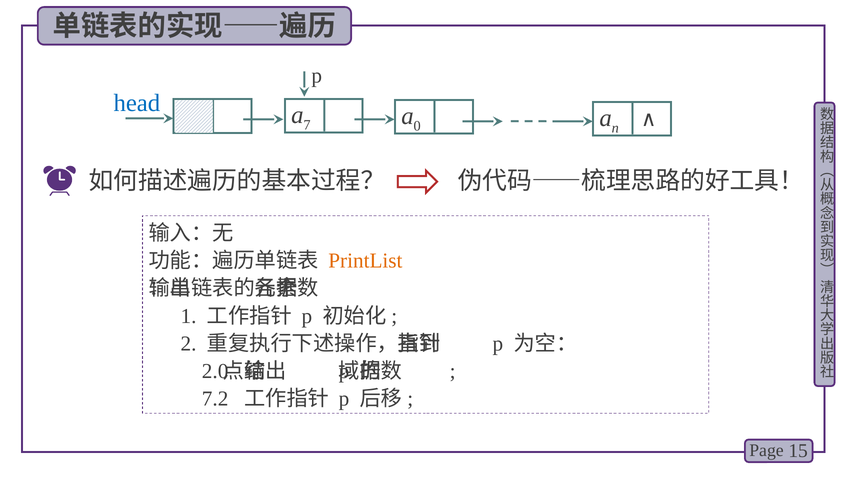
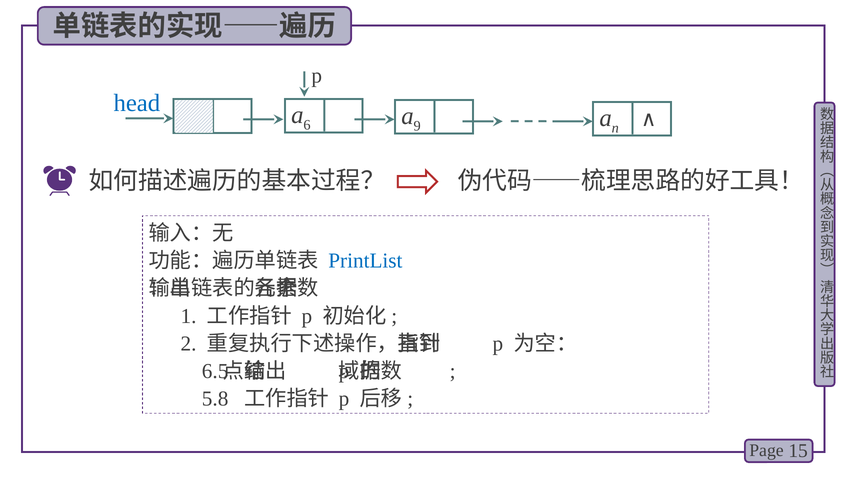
7: 7 -> 6 (307, 125)
0: 0 -> 9 (417, 126)
PrintList colour: orange -> blue (365, 261)
2.0: 2.0 -> 6.5 (215, 371)
7.2: 7.2 -> 5.8 (215, 399)
